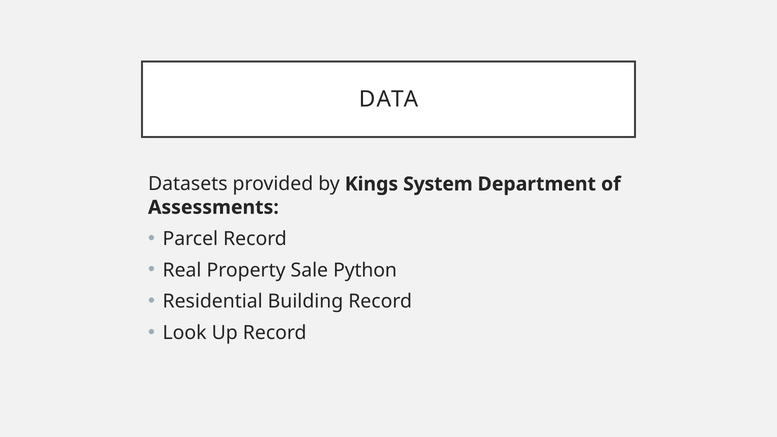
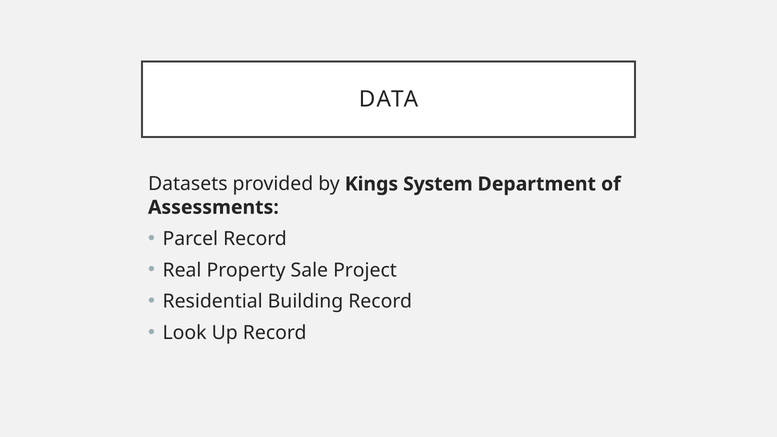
Python: Python -> Project (365, 270)
